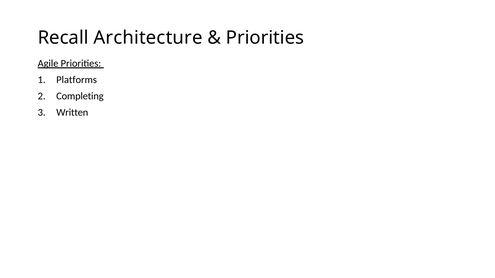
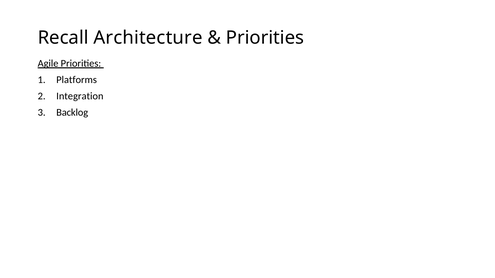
Completing: Completing -> Integration (80, 96)
Written: Written -> Backlog (72, 112)
